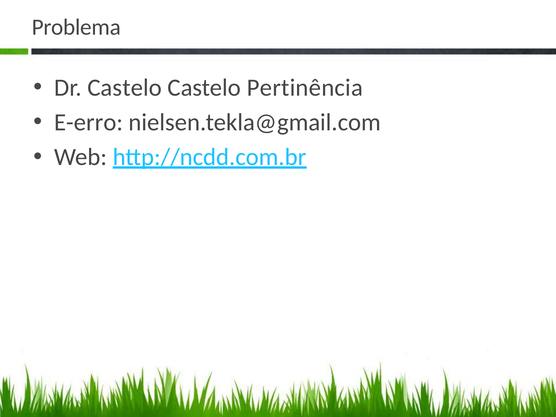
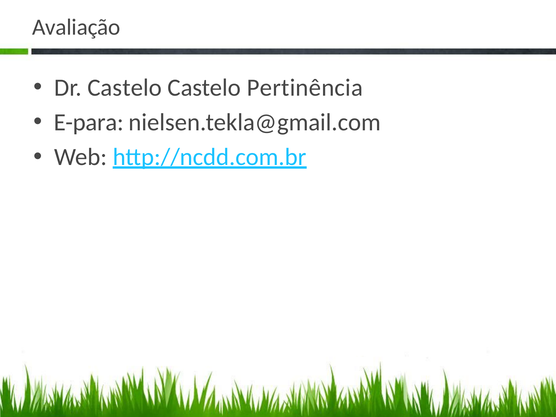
Problema: Problema -> Avaliação (76, 27)
E-erro: E-erro -> E-para (89, 122)
